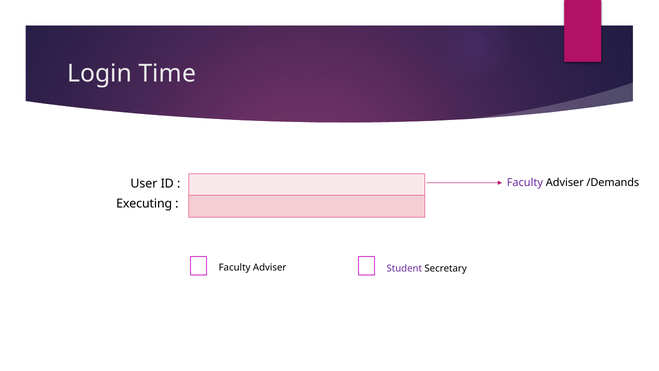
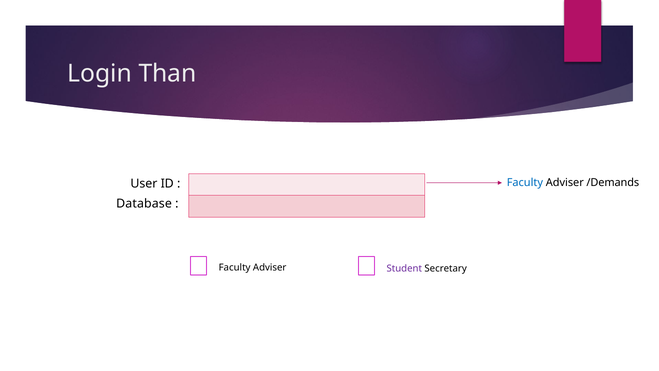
Time: Time -> Than (167, 73)
Faculty colour: purple -> blue (525, 182)
Executing: Executing -> Database (144, 203)
